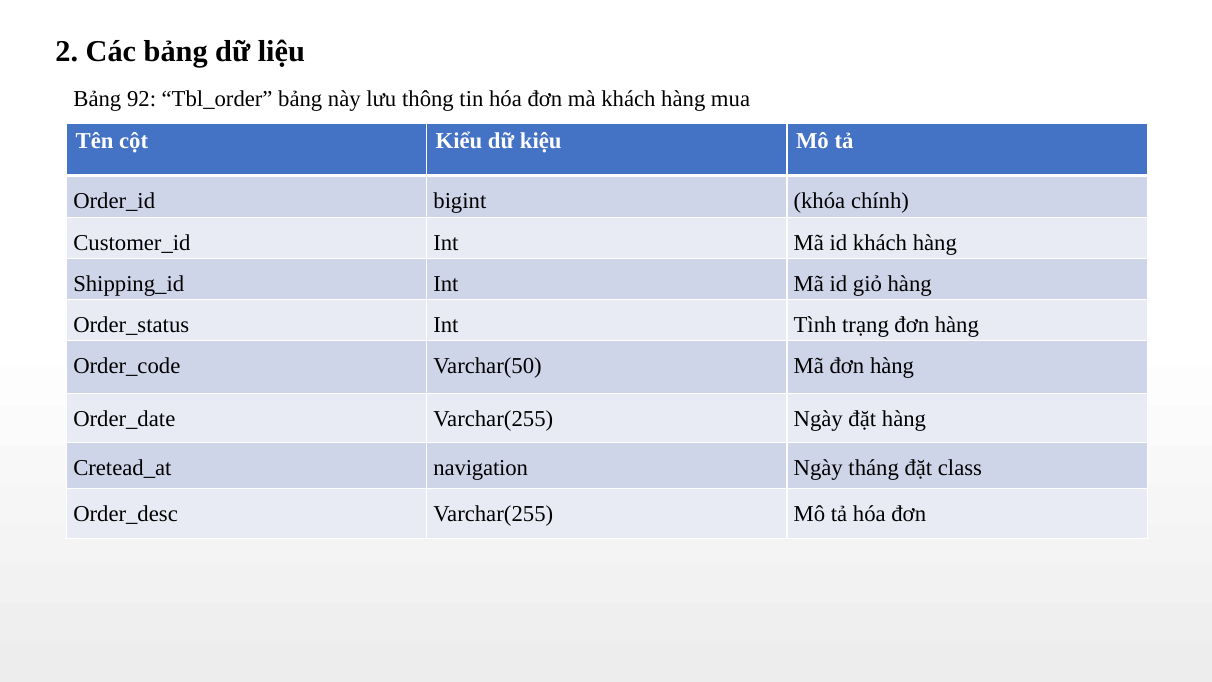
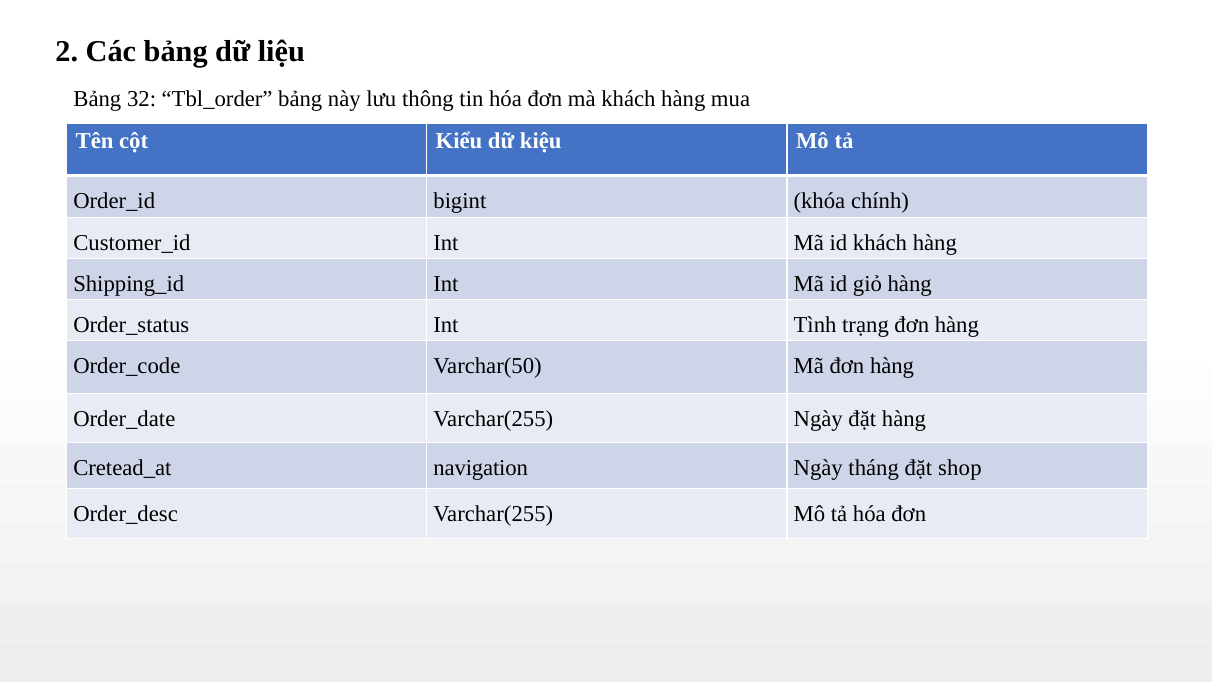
92: 92 -> 32 (142, 99)
class: class -> shop (960, 468)
